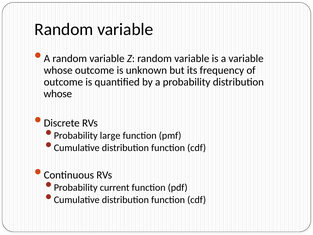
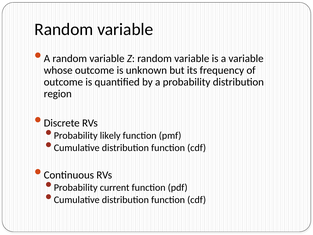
whose: whose -> region (58, 94)
large: large -> likely (110, 135)
